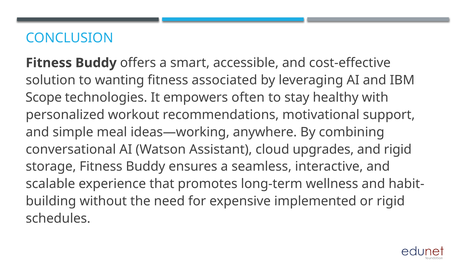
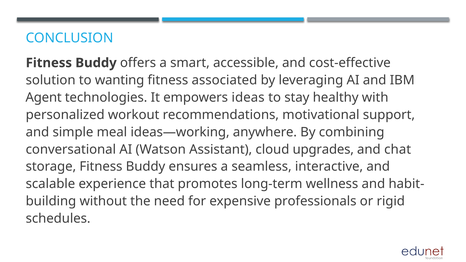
Scope: Scope -> Agent (44, 97)
often: often -> ideas (248, 97)
and rigid: rigid -> chat (398, 149)
implemented: implemented -> professionals (315, 201)
